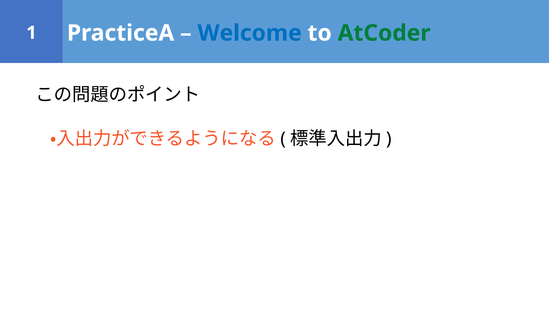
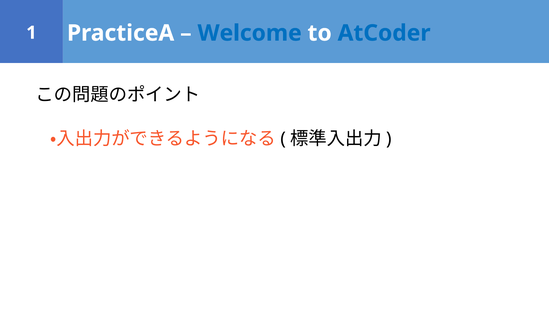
AtCoder colour: green -> blue (384, 33)
